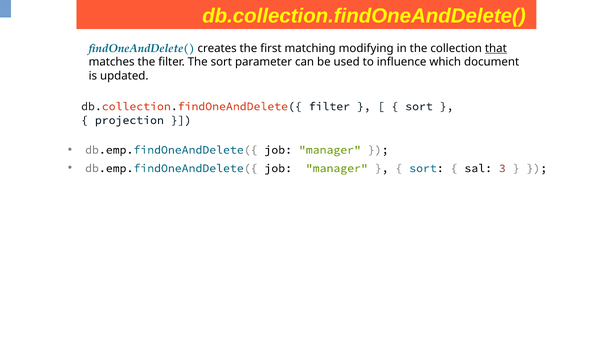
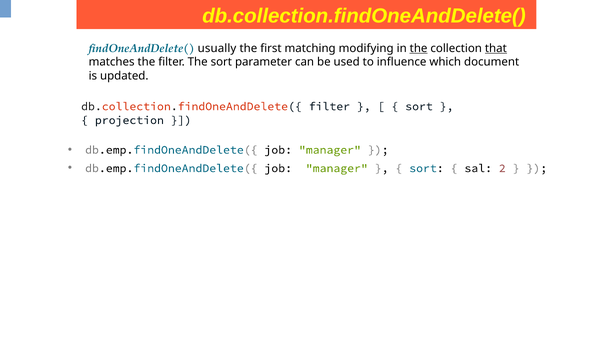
creates: creates -> usually (217, 48)
the underline: none -> present (419, 48)
3: 3 -> 2 (502, 168)
